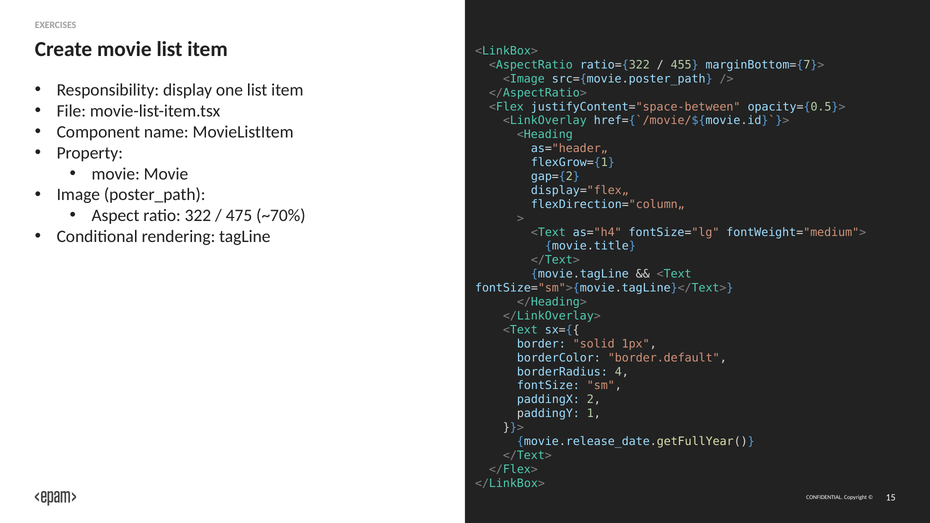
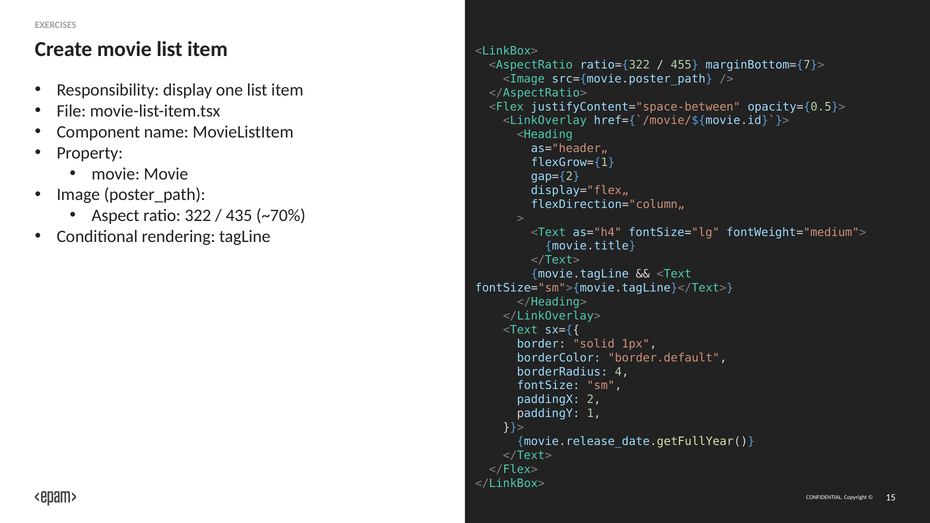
475: 475 -> 435 (239, 216)
